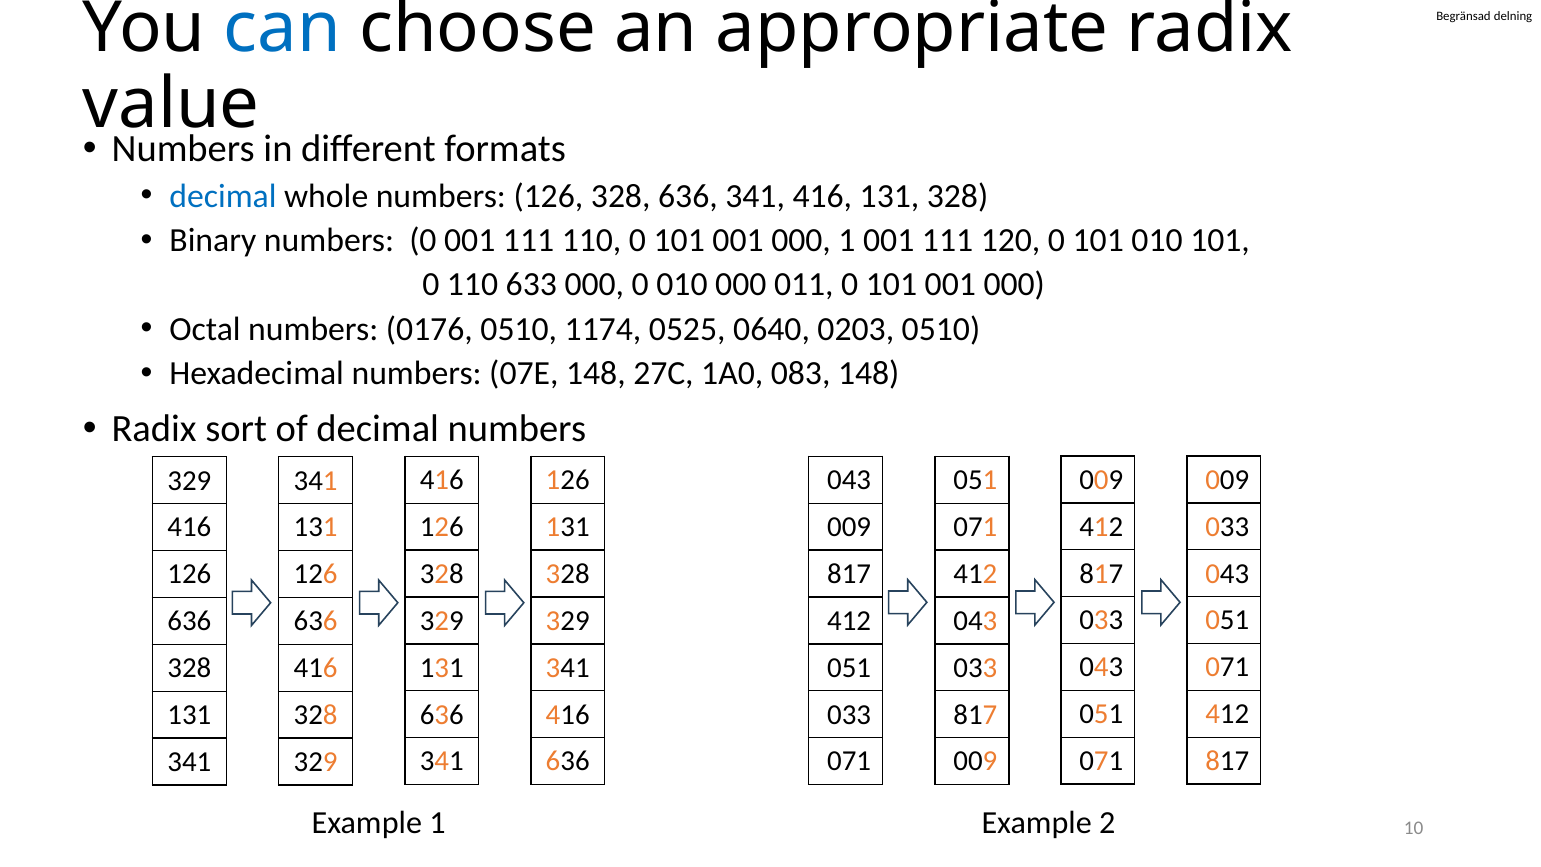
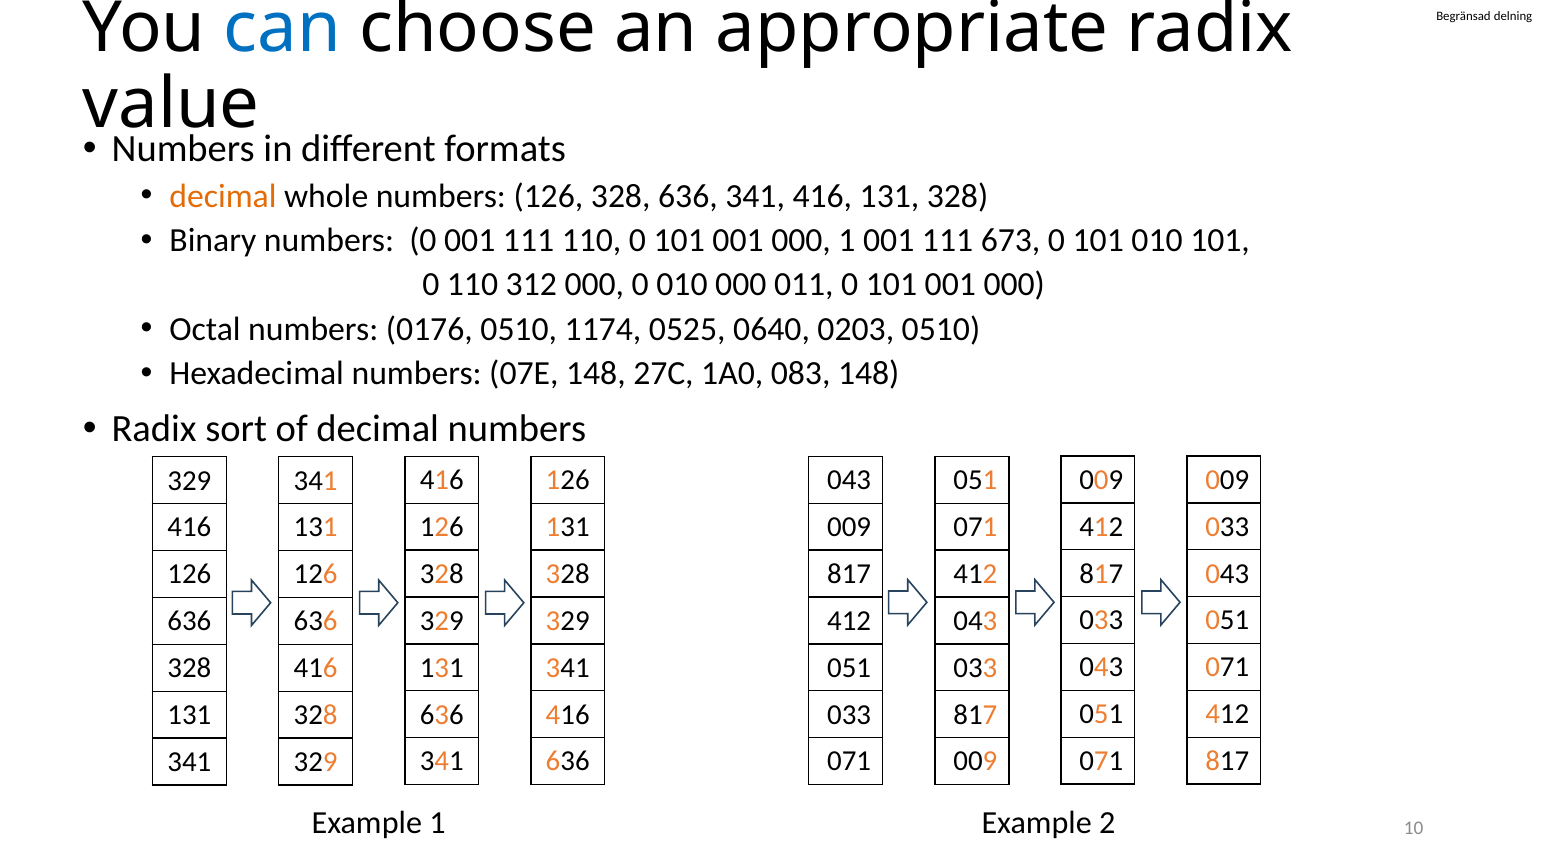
decimal colour: blue -> orange (223, 196)
120: 120 -> 673 (1011, 240)
633: 633 -> 312 (531, 285)
